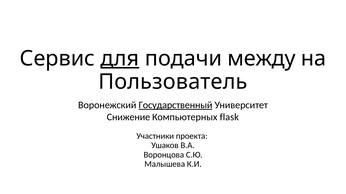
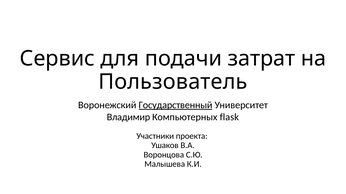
для underline: present -> none (120, 59)
между: между -> затрат (261, 59)
Снижение: Снижение -> Владимир (128, 118)
